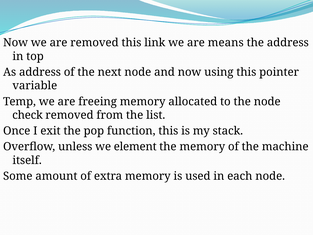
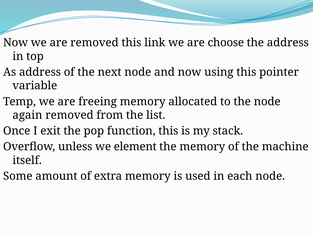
means: means -> choose (226, 43)
check: check -> again (27, 115)
